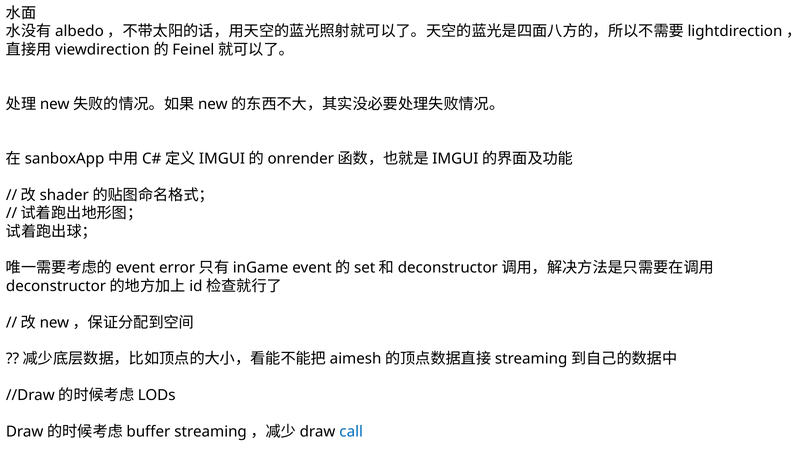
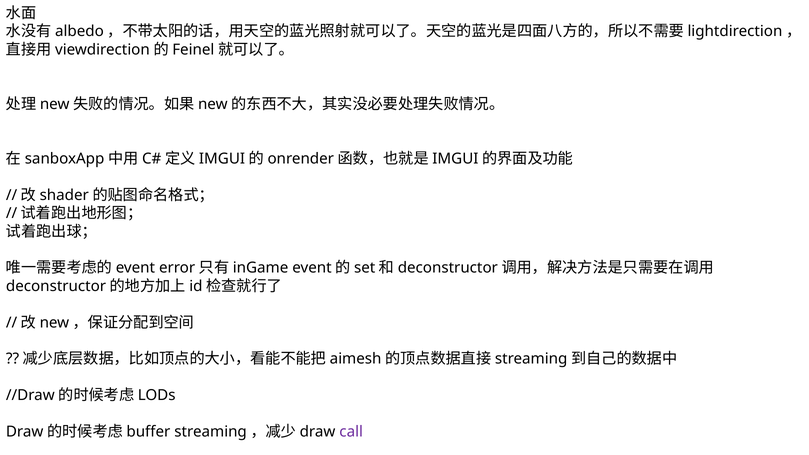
call colour: blue -> purple (351, 432)
